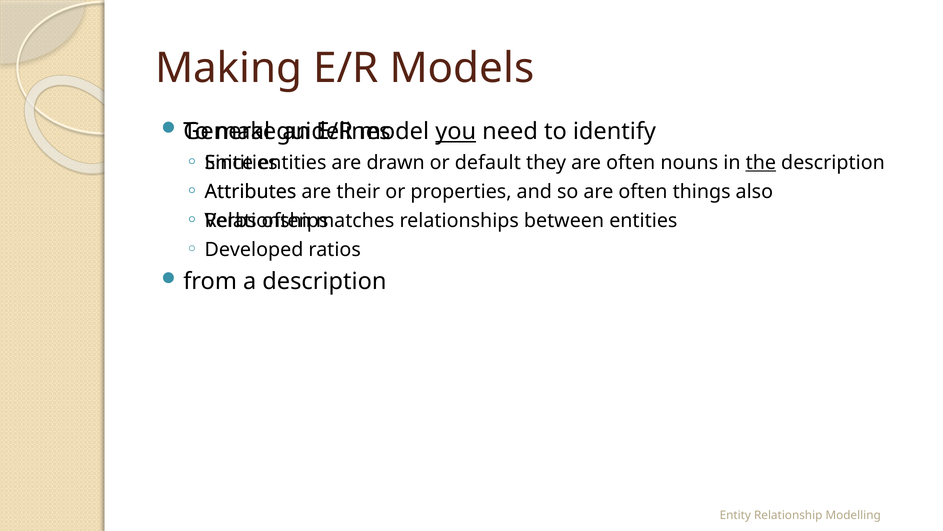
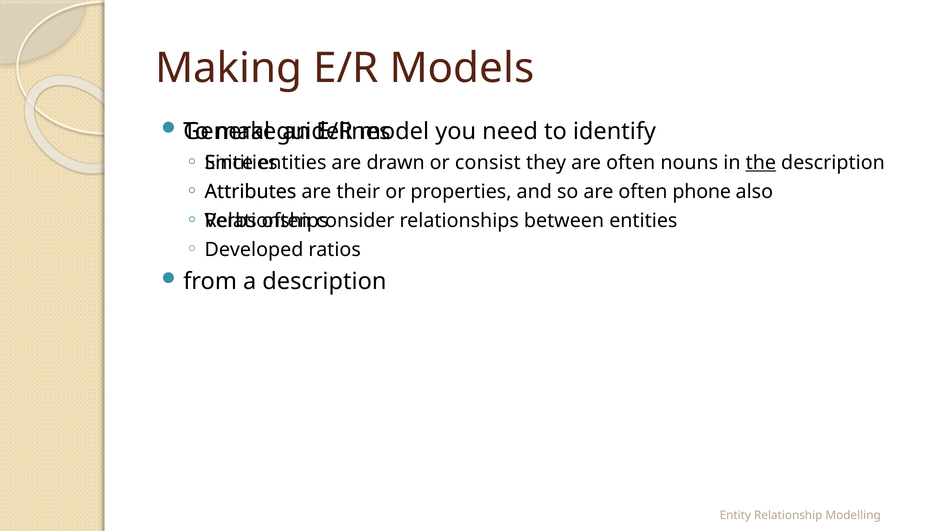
you underline: present -> none (456, 131)
default: default -> consist (488, 162)
things: things -> phone (702, 191)
matches: matches -> consider (355, 220)
